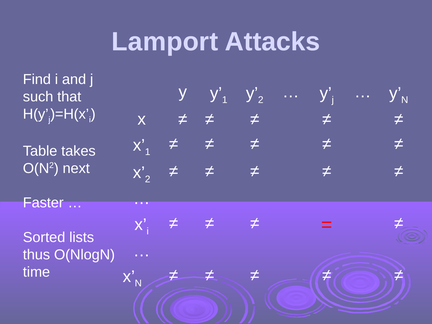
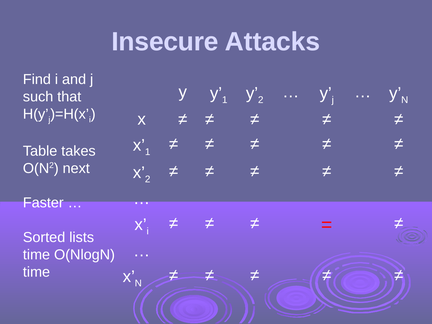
Lamport: Lamport -> Insecure (165, 42)
thus: thus -> time (36, 255)
